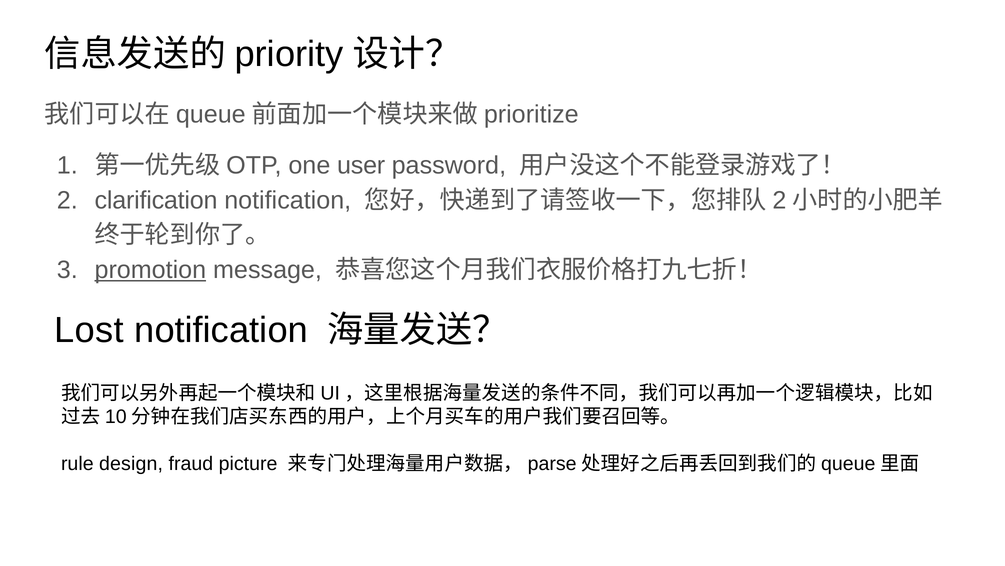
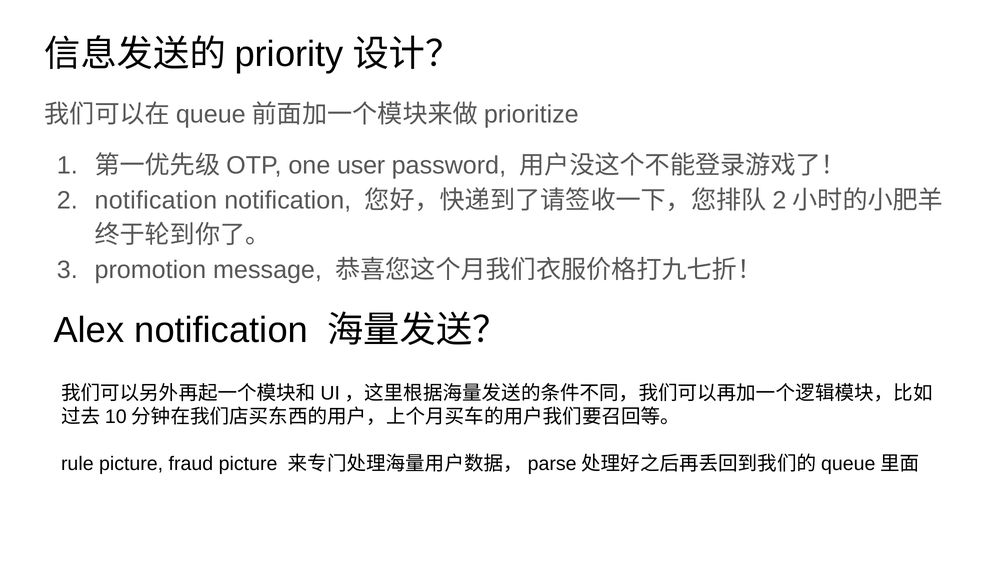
clarification: clarification -> notification (156, 200)
promotion underline: present -> none (150, 269)
Lost: Lost -> Alex (89, 330)
rule design: design -> picture (131, 463)
